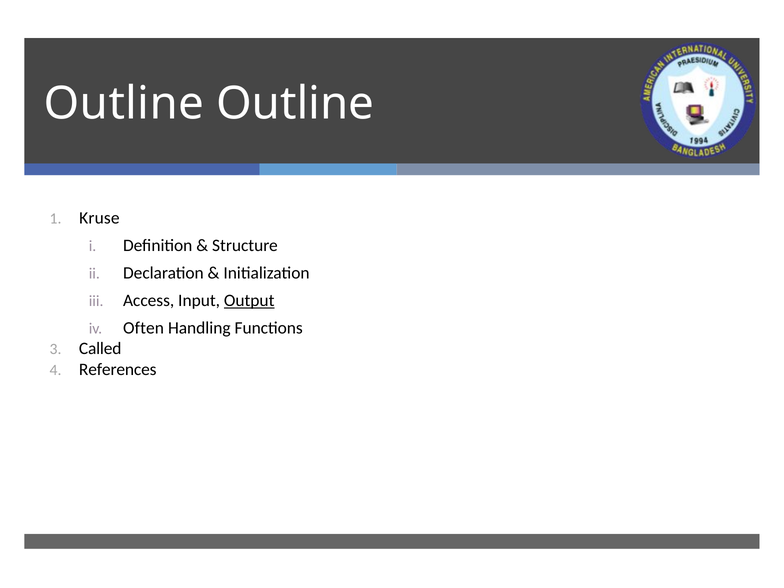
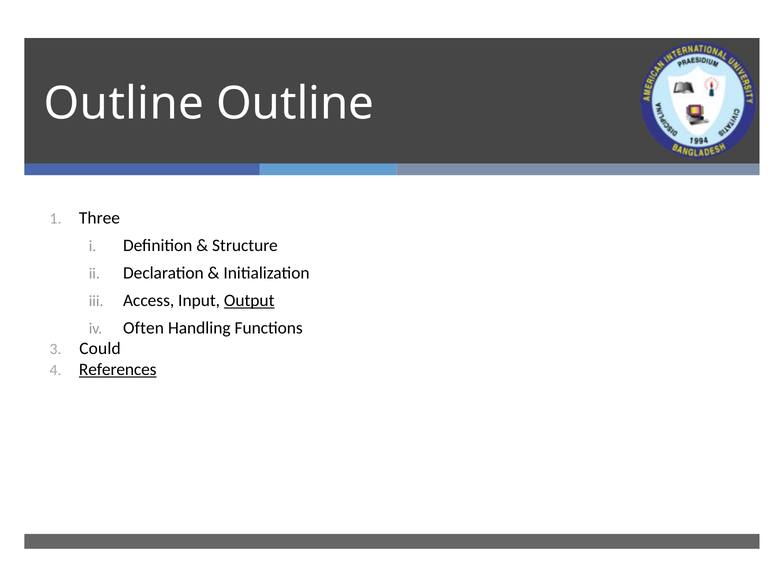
Kruse: Kruse -> Three (100, 218)
Called: Called -> Could (100, 349)
References underline: none -> present (118, 370)
